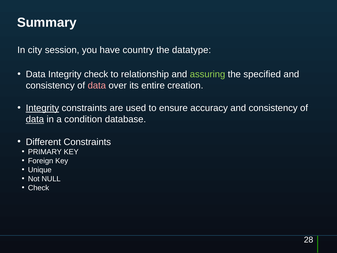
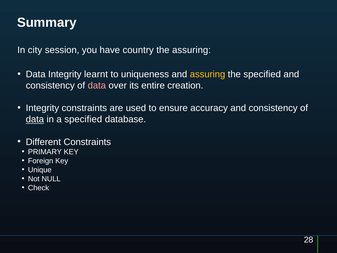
the datatype: datatype -> assuring (192, 50)
Integrity check: check -> learnt (96, 74)
relationship: relationship -> uniqueness (145, 74)
assuring colour: light green -> yellow (208, 74)
Integrity underline: present -> none (42, 108)
a condition: condition -> specified (83, 119)
